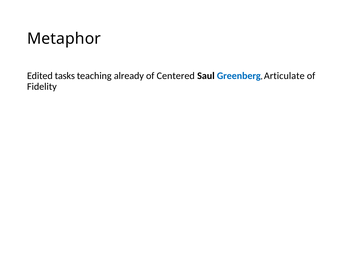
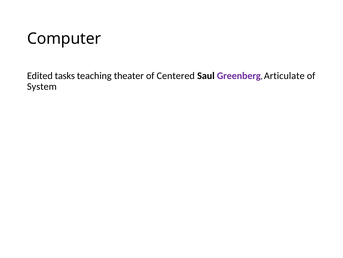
Metaphor: Metaphor -> Computer (64, 38)
already: already -> theater (129, 76)
Greenberg colour: blue -> purple (239, 76)
Fidelity: Fidelity -> System (42, 86)
